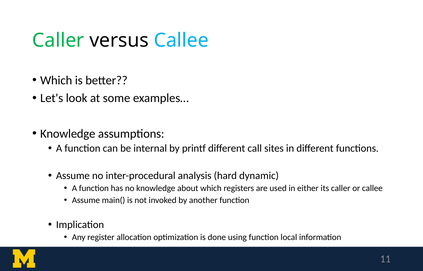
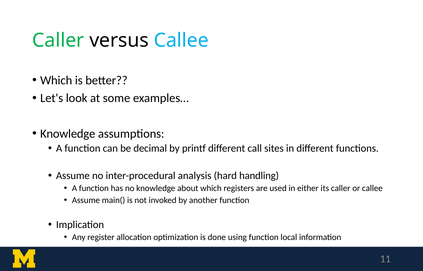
internal: internal -> decimal (150, 148)
dynamic: dynamic -> handling (259, 175)
